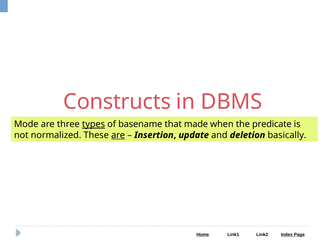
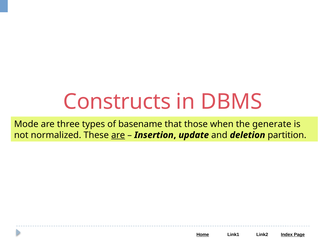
types underline: present -> none (94, 124)
made: made -> those (196, 124)
predicate: predicate -> generate (272, 124)
basically: basically -> partition (287, 135)
